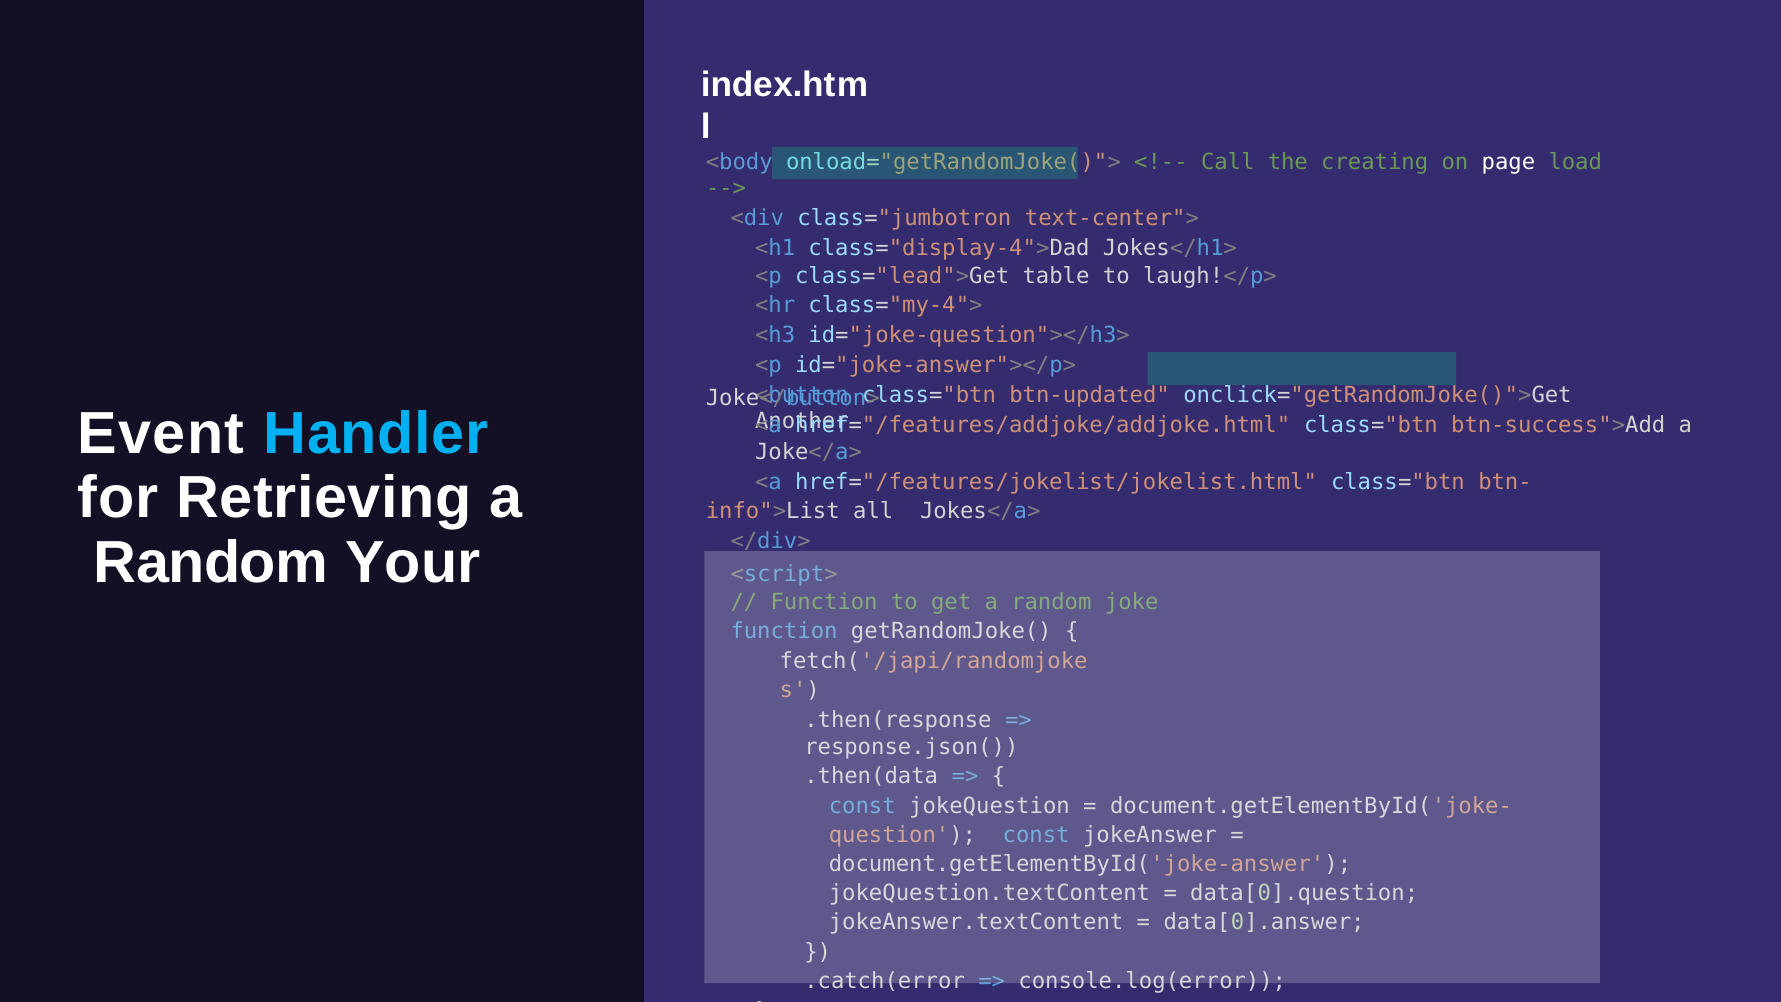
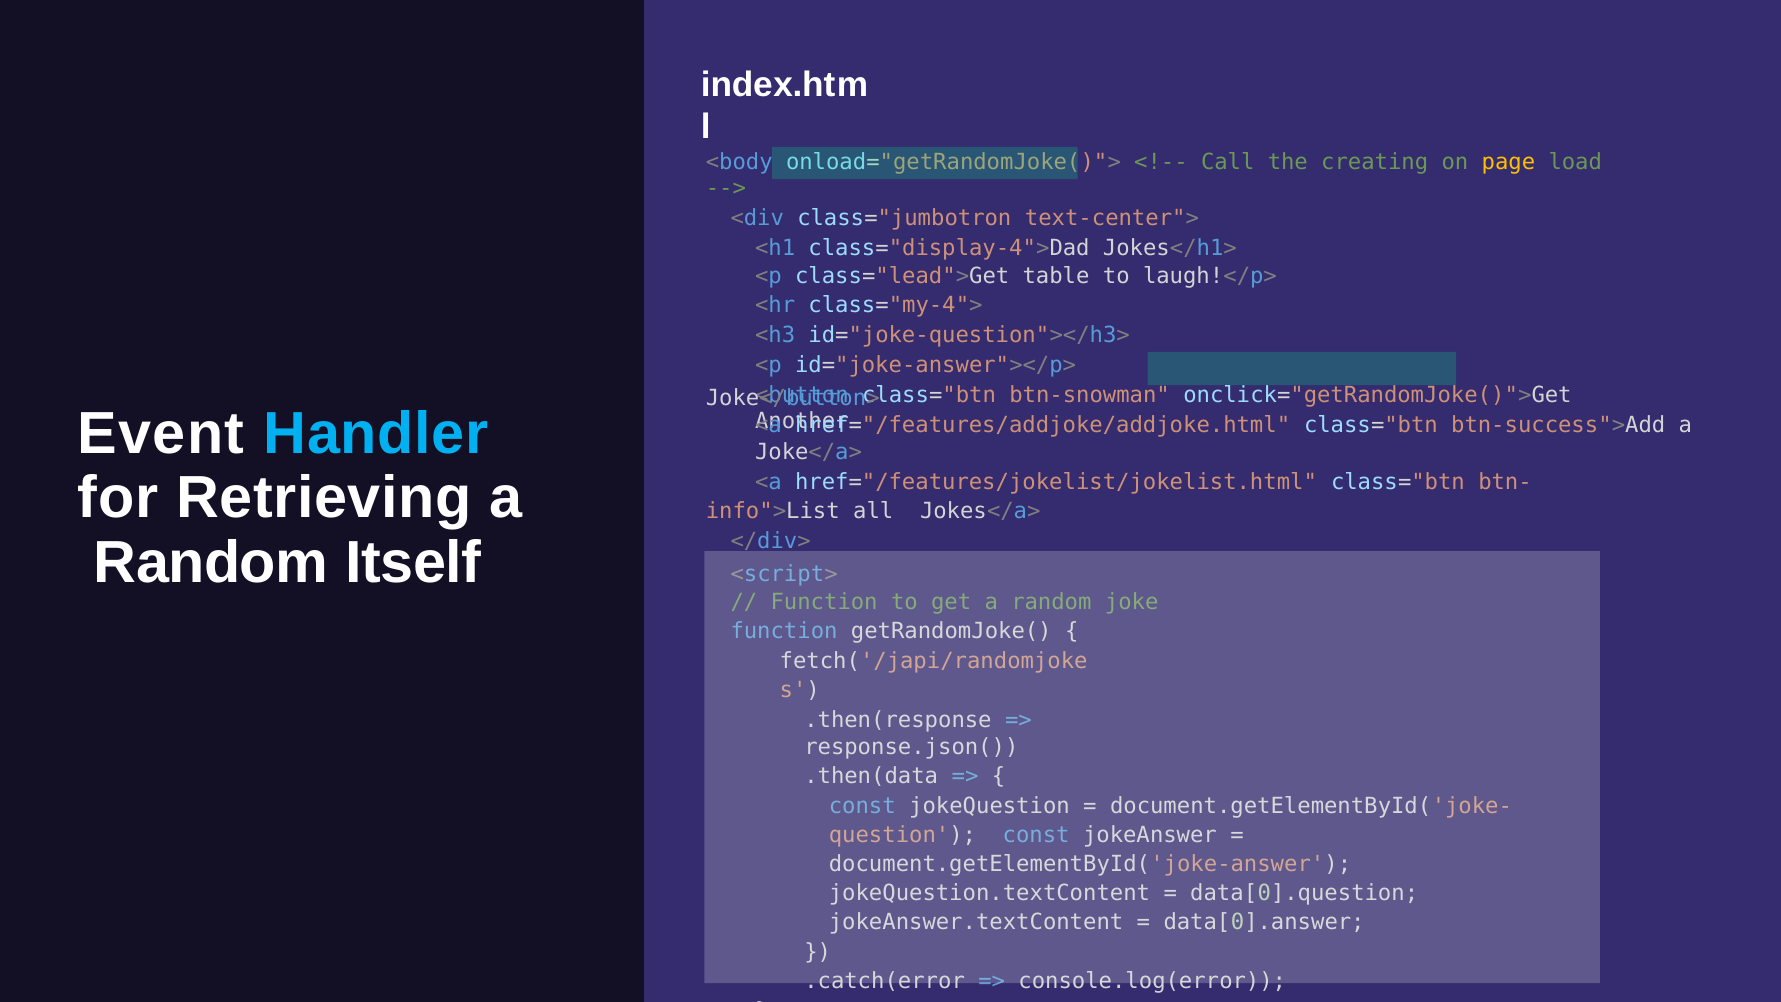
page colour: white -> yellow (1508, 162)
btn-updated: btn-updated -> btn-snowman (1090, 395)
Your: Your -> Itself (413, 562)
